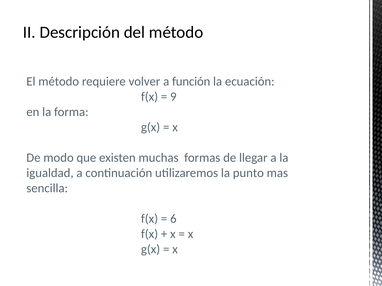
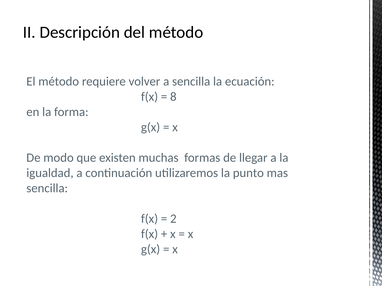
a función: función -> sencilla (191, 81)
9: 9 -> 8 (173, 97)
6: 6 -> 2 (173, 219)
